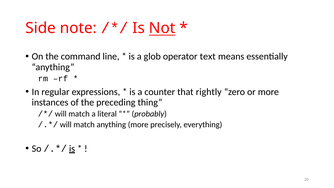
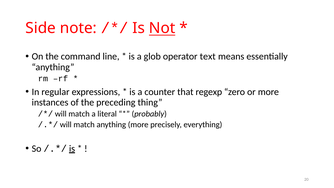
rightly: rightly -> regexp (209, 92)
